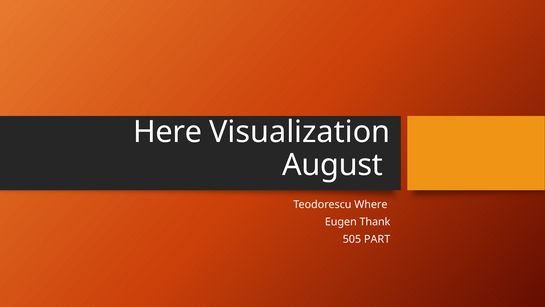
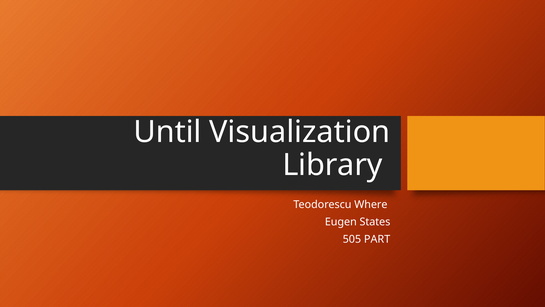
Here: Here -> Until (167, 132)
August: August -> Library (332, 165)
Thank: Thank -> States (375, 222)
